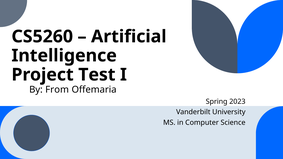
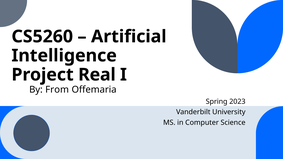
Test: Test -> Real (97, 75)
